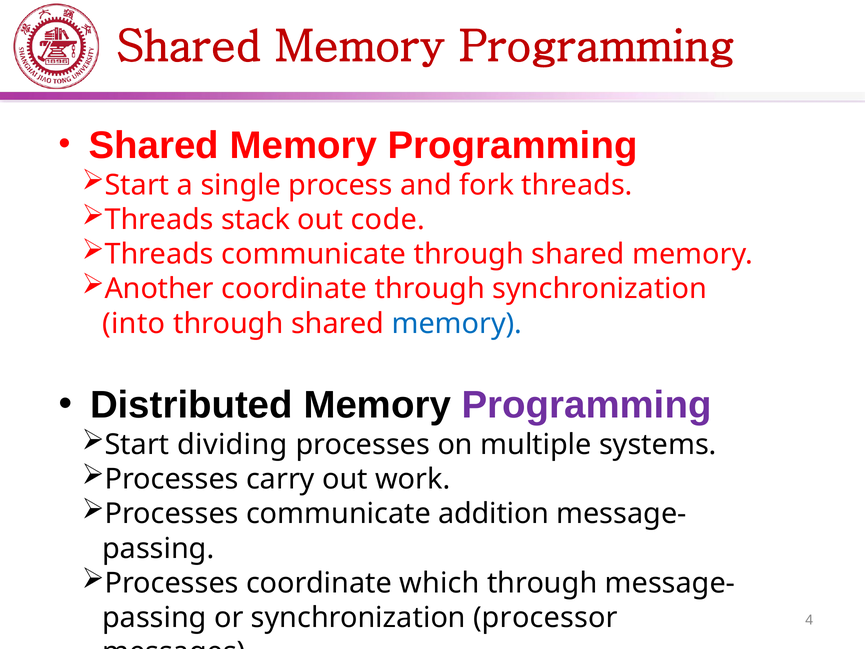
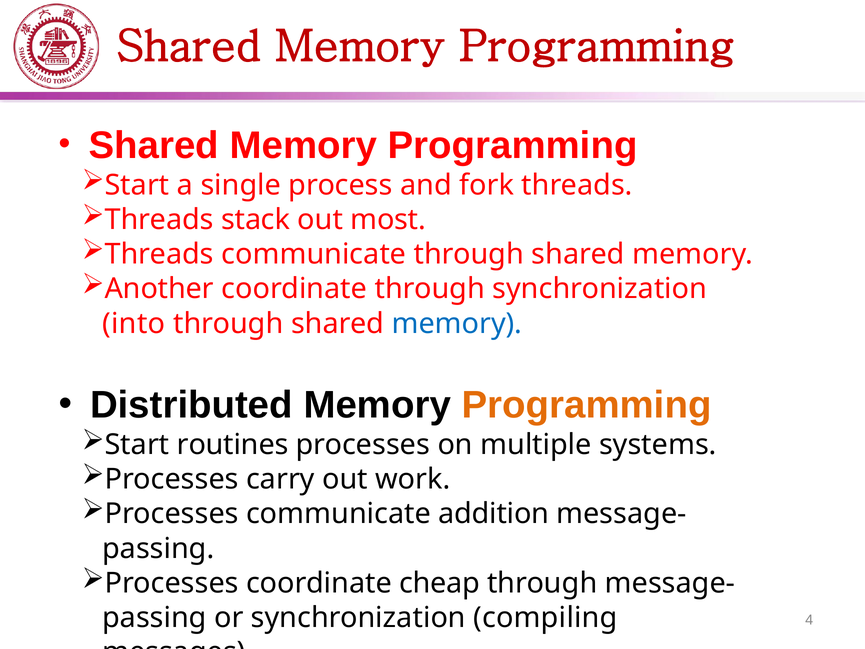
code: code -> most (388, 220)
Programming colour: purple -> orange (587, 405)
dividing: dividing -> routines (233, 445)
which: which -> cheap (440, 583)
processor: processor -> compiling (545, 618)
